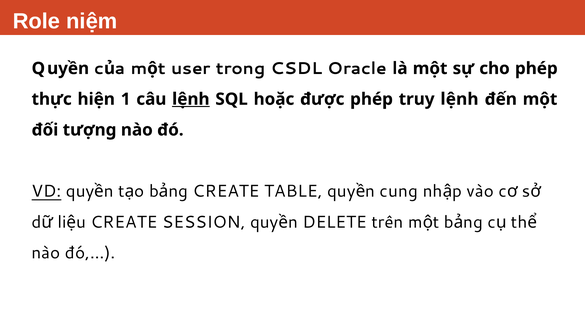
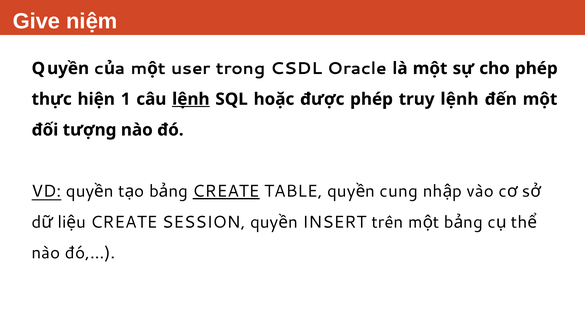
Role: Role -> Give (36, 21)
CREATE underline: none -> present (226, 191)
DELETE: DELETE -> INSERT (335, 222)
